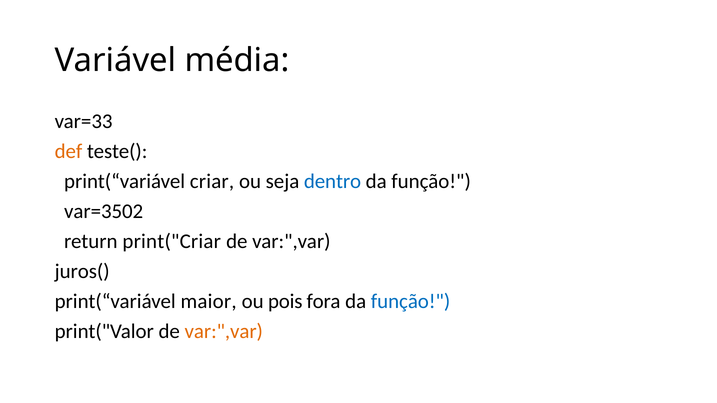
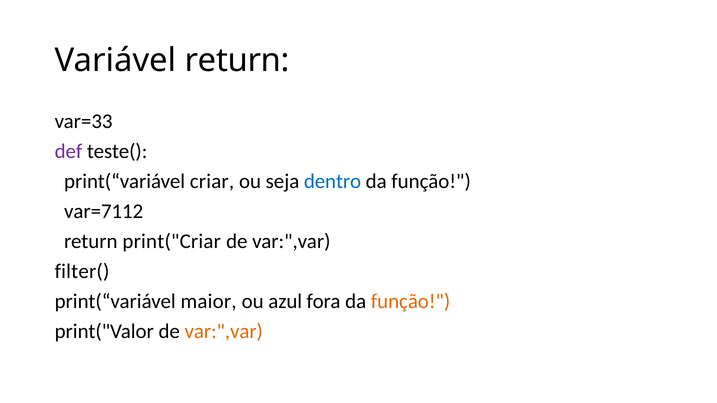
Variável média: média -> return (237, 60)
def colour: orange -> purple (68, 151)
var=3502: var=3502 -> var=7112 (104, 211)
juros(: juros( -> filter( (82, 272)
pois: pois -> azul (285, 302)
função colour: blue -> orange (411, 302)
